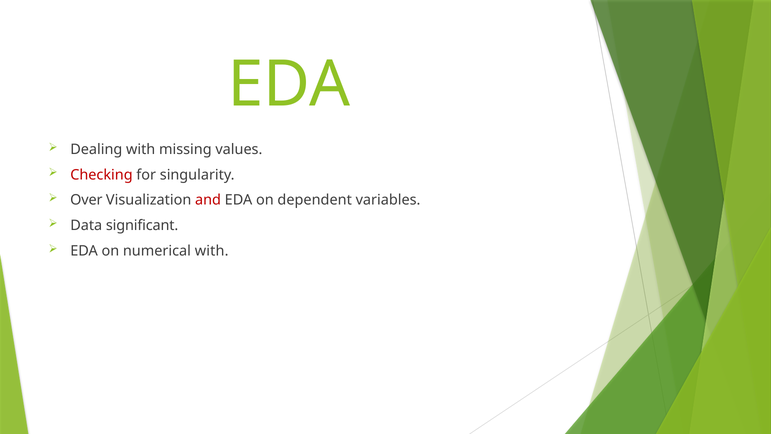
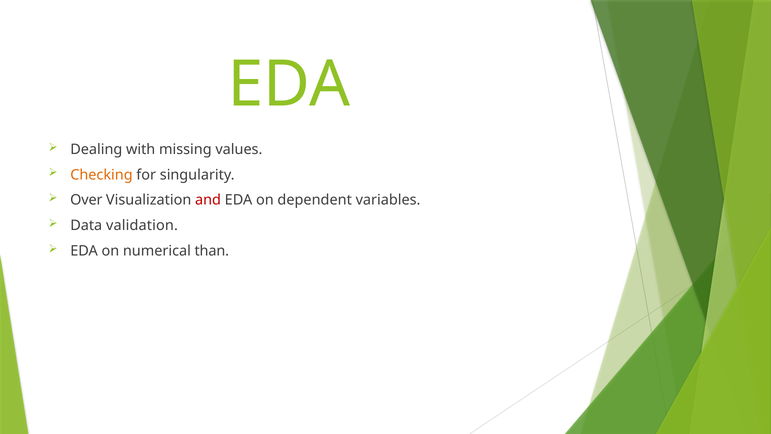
Checking colour: red -> orange (101, 175)
significant: significant -> validation (142, 225)
numerical with: with -> than (212, 251)
